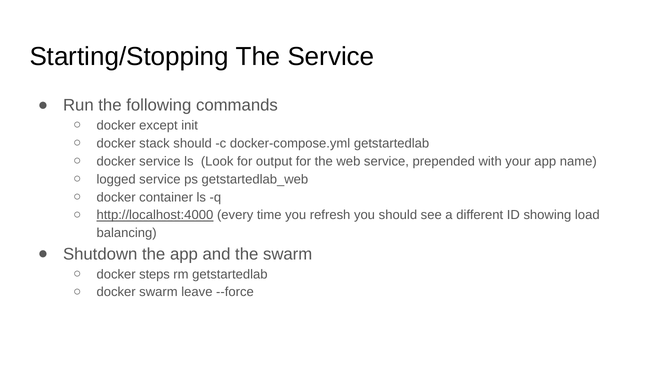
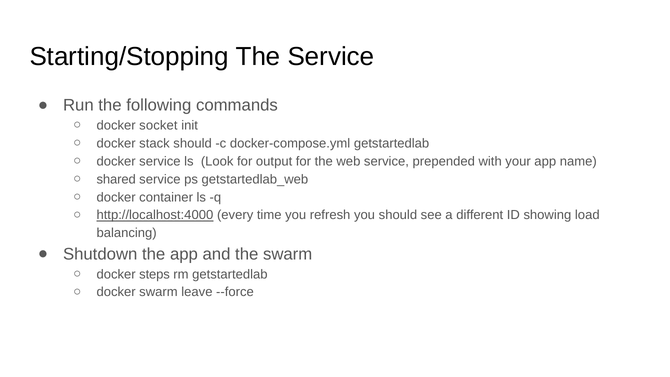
except: except -> socket (158, 125)
logged: logged -> shared (116, 179)
